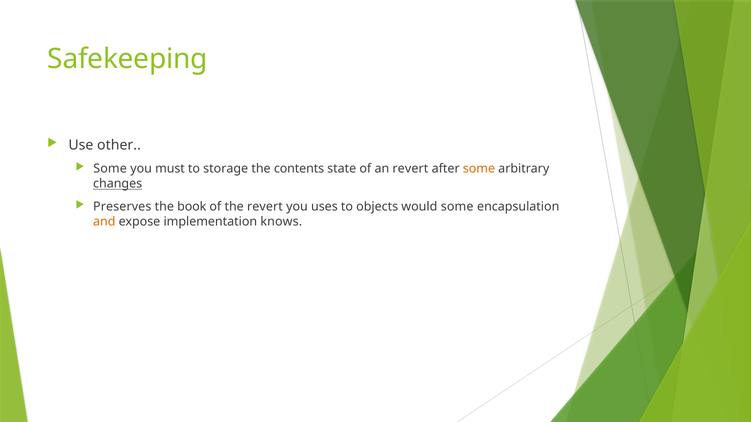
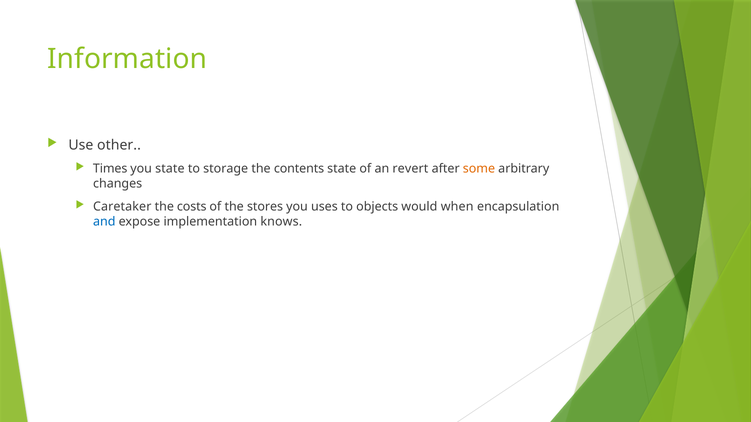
Safekeeping: Safekeeping -> Information (127, 59)
Some: Some -> Times (110, 169)
you must: must -> state (170, 169)
changes underline: present -> none (118, 184)
Preserves: Preserves -> Caretaker (122, 207)
book: book -> costs (192, 207)
the revert: revert -> stores (265, 207)
would some: some -> when (457, 207)
and colour: orange -> blue (104, 222)
